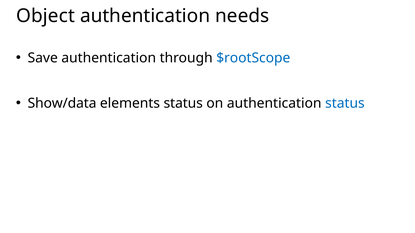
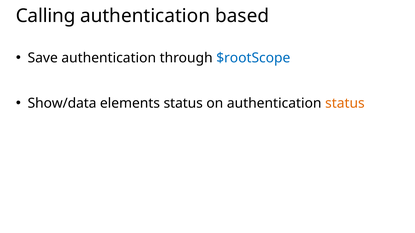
Object: Object -> Calling (46, 16)
needs: needs -> based (242, 16)
status colour: blue -> orange (345, 103)
